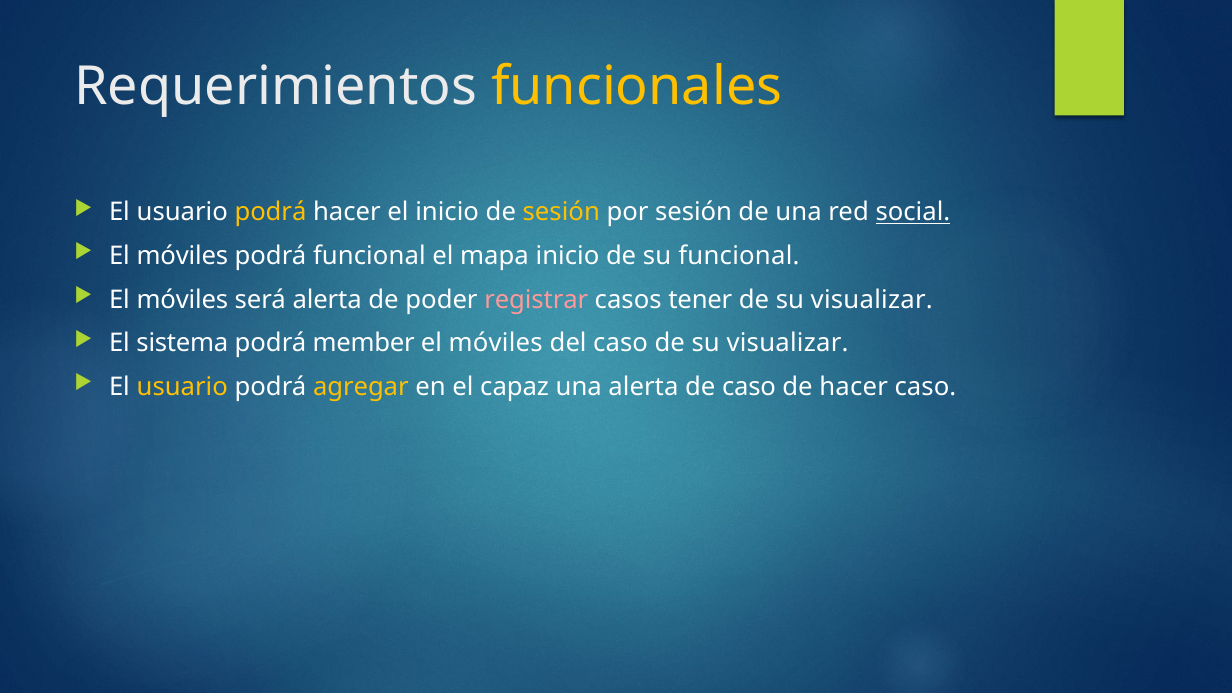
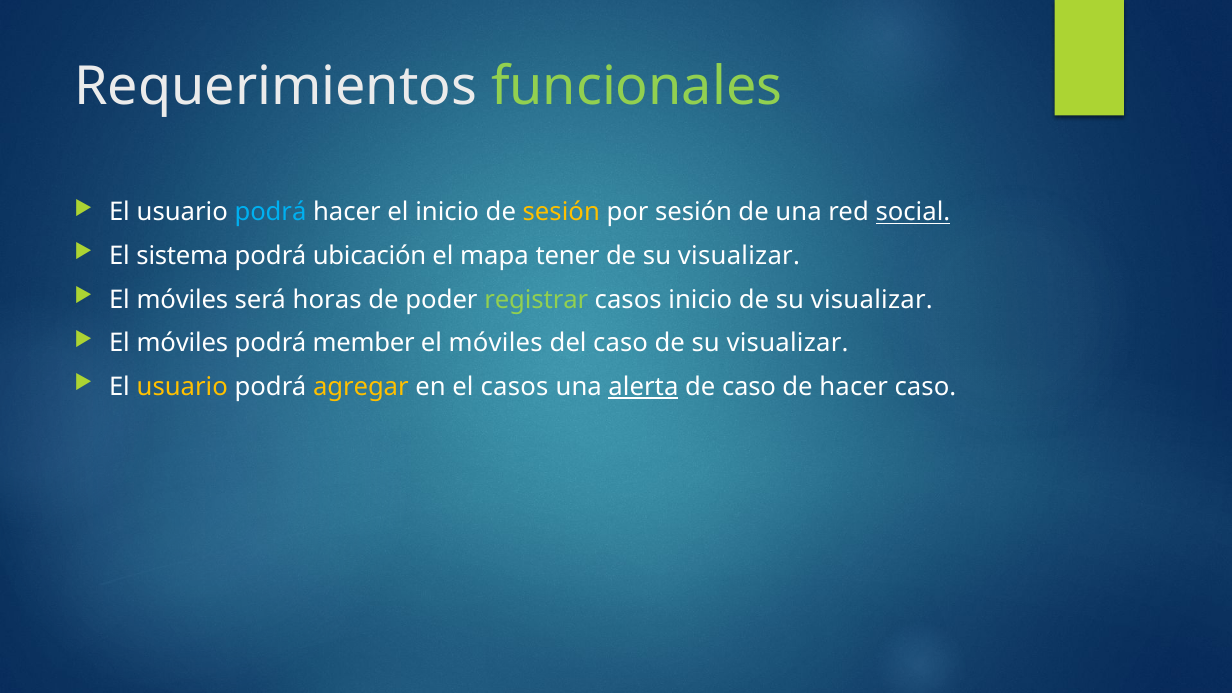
funcionales colour: yellow -> light green (637, 87)
podrá colour: yellow -> light blue (270, 212)
móviles: móviles -> sistema (182, 256)
podrá funcional: funcional -> ubicación (369, 256)
mapa inicio: inicio -> tener (568, 256)
funcional: funcional -> visualizar (739, 256)
será alerta: alerta -> horas (327, 300)
registrar colour: pink -> light green (536, 300)
casos tener: tener -> inicio (700, 300)
sistema: sistema -> móviles (182, 343)
el capaz: capaz -> casos (514, 387)
alerta underline: none -> present (643, 387)
